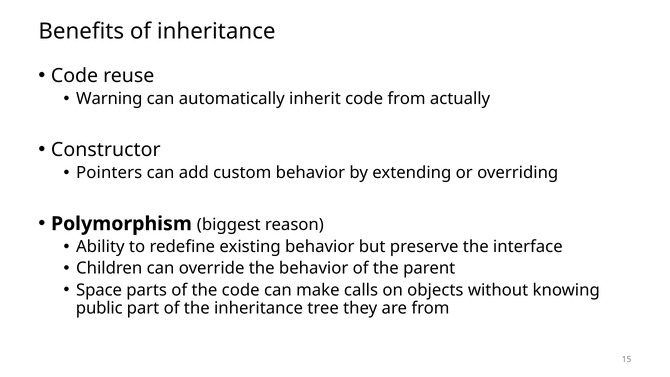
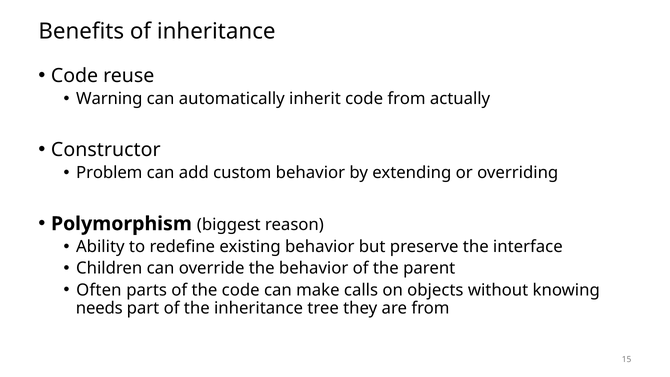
Pointers: Pointers -> Problem (109, 173)
Space: Space -> Often (99, 290)
public: public -> needs (99, 308)
